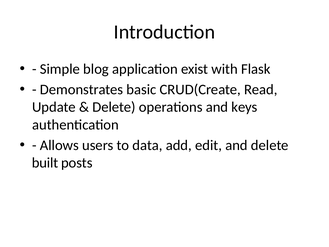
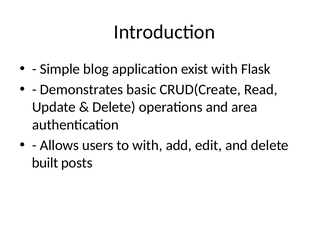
keys: keys -> area (244, 107)
to data: data -> with (147, 145)
